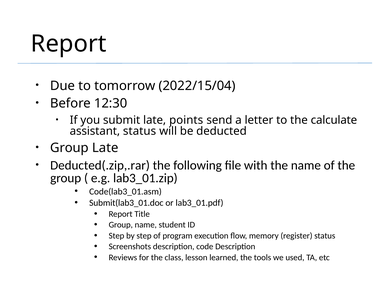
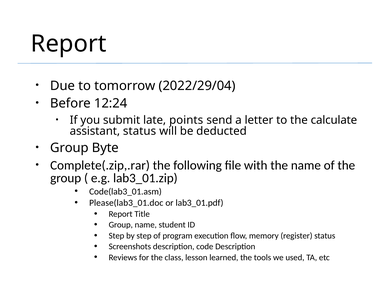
2022/15/04: 2022/15/04 -> 2022/29/04 (197, 86)
12:30: 12:30 -> 12:24 (111, 103)
Group Late: Late -> Byte (105, 148)
Deducted(.zip,.rar: Deducted(.zip,.rar -> Complete(.zip,.rar (100, 165)
Submit(lab3_01.doc: Submit(lab3_01.doc -> Please(lab3_01.doc (126, 203)
